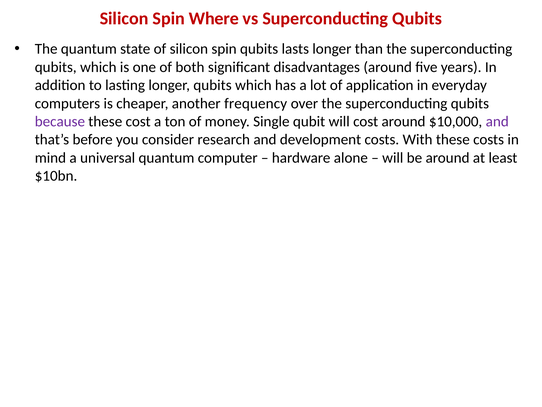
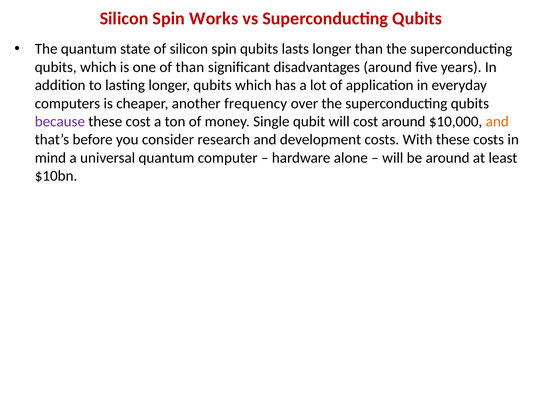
Where: Where -> Works (214, 18)
of both: both -> than (190, 67)
and colour: purple -> orange (497, 121)
